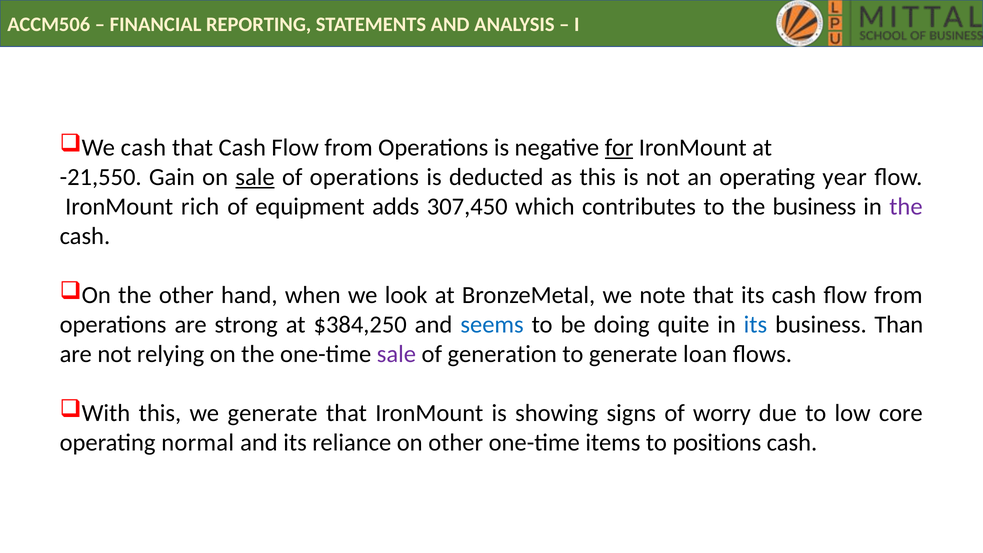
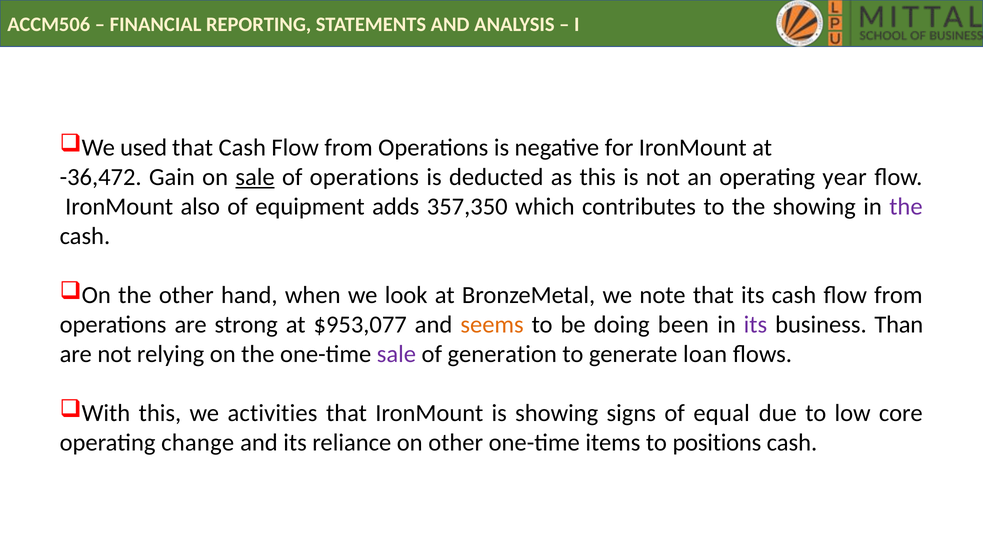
We cash: cash -> used (144, 148)
for underline: present -> none (619, 148)
-21,550: -21,550 -> -36,472 (101, 177)
rich: rich -> also (200, 207)
307,450: 307,450 -> 357,350 (467, 207)
the business: business -> showing (814, 207)
$384,250: $384,250 -> $953,077 (360, 325)
seems colour: blue -> orange (492, 325)
quite: quite -> been (683, 325)
its colour: blue -> purple (755, 325)
we generate: generate -> activities (272, 413)
worry: worry -> equal (722, 413)
normal: normal -> change (198, 443)
